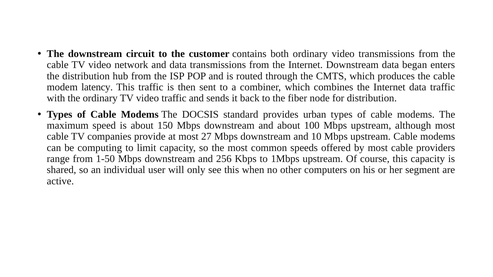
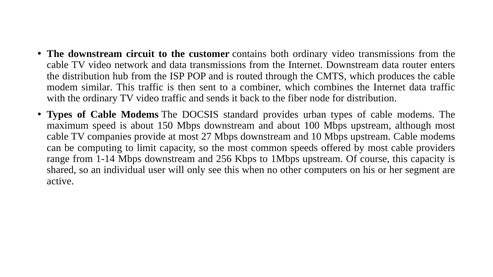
began: began -> router (415, 65)
latency: latency -> similar (97, 87)
1-50: 1-50 -> 1-14 (105, 159)
